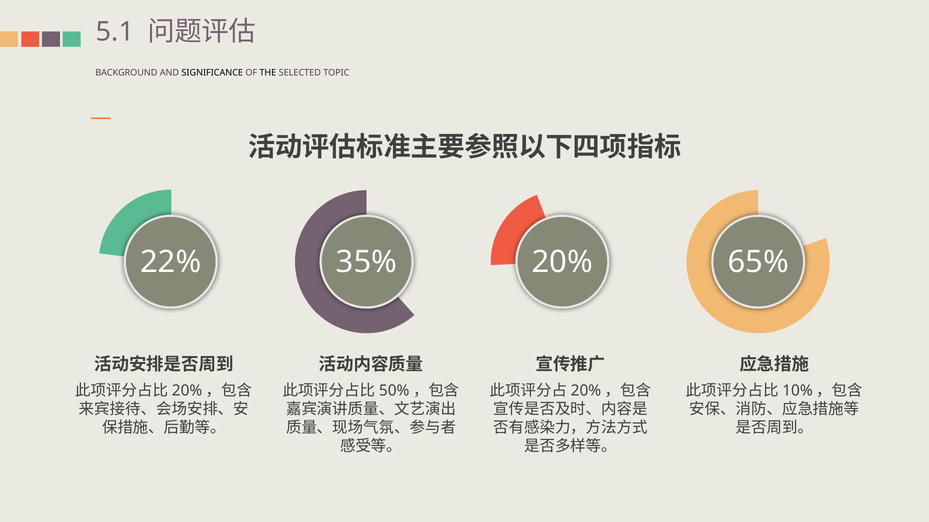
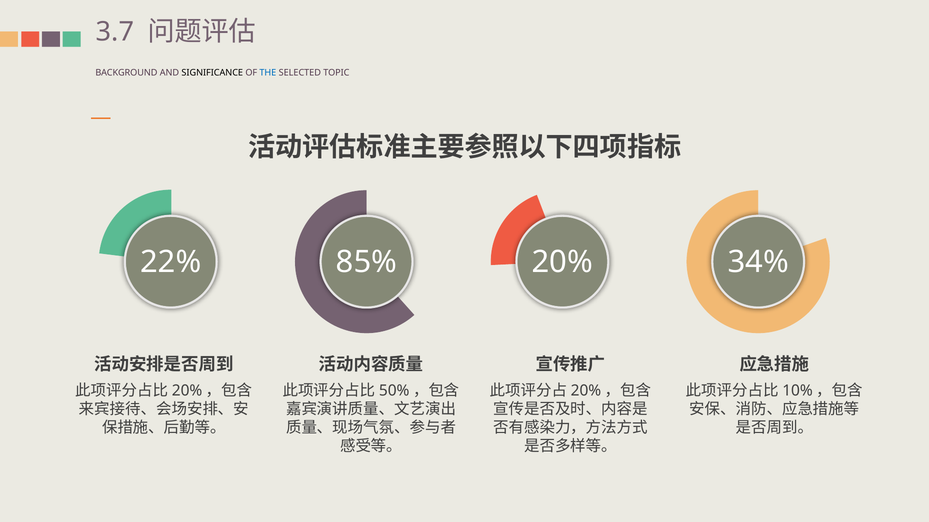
5.1: 5.1 -> 3.7 (115, 32)
THE colour: black -> blue (268, 73)
35%: 35% -> 85% (367, 262)
65%: 65% -> 34% (758, 262)
